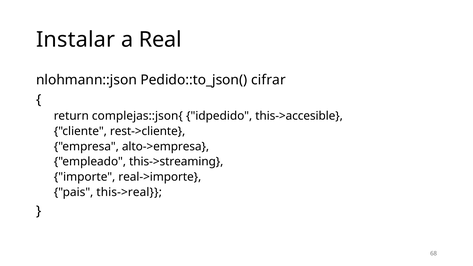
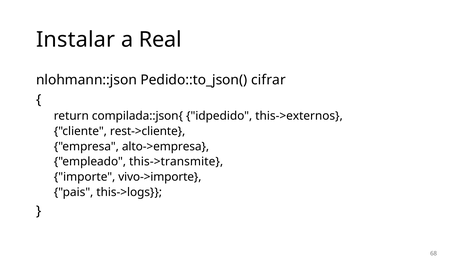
complejas::json{: complejas::json{ -> compilada::json{ (137, 116)
this->accesible: this->accesible -> this->externos (299, 116)
this->streaming: this->streaming -> this->transmite (176, 162)
real->importe: real->importe -> vivo->importe (160, 177)
this->real: this->real -> this->logs (129, 192)
